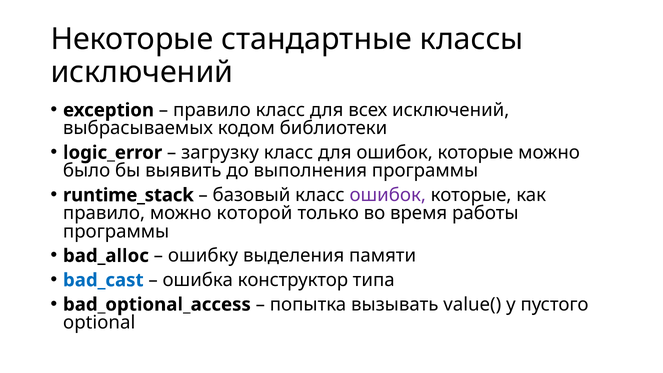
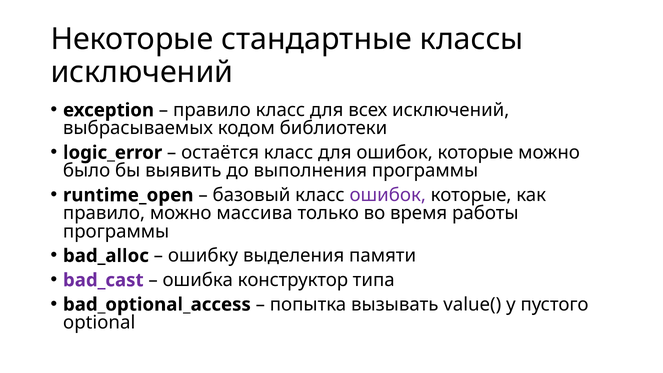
загрузку: загрузку -> остаётся (220, 153)
runtime_stack: runtime_stack -> runtime_open (128, 195)
которой: которой -> массива (255, 213)
bad_cast colour: blue -> purple (103, 280)
